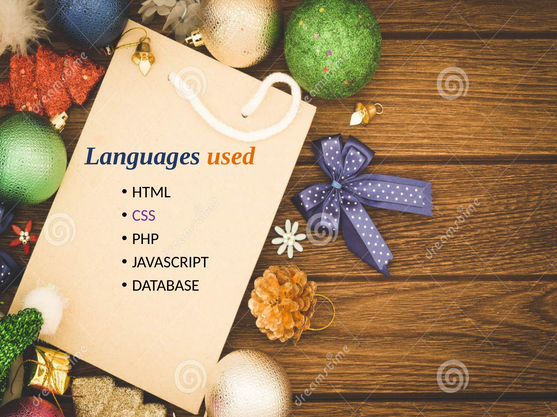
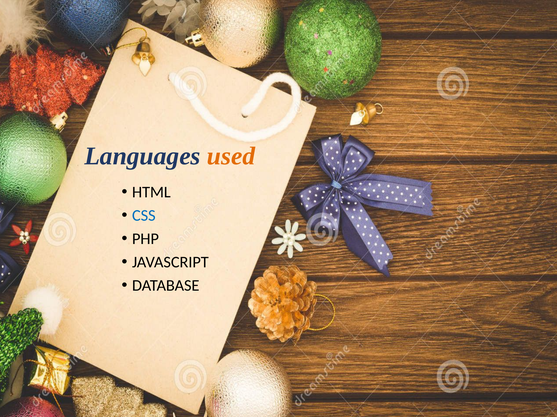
CSS colour: purple -> blue (144, 216)
